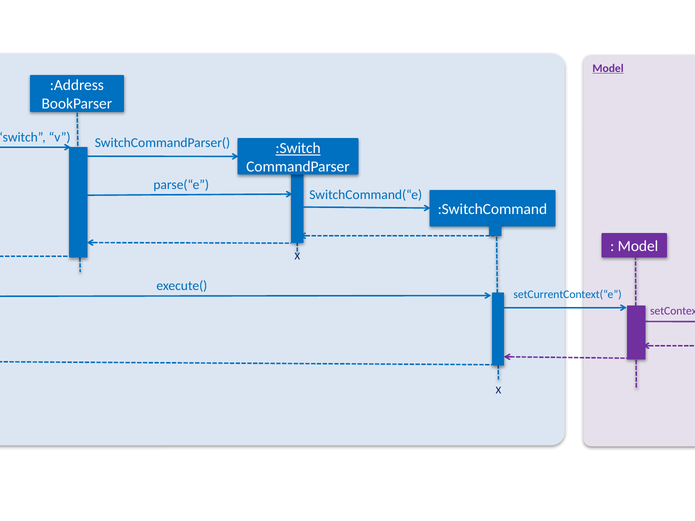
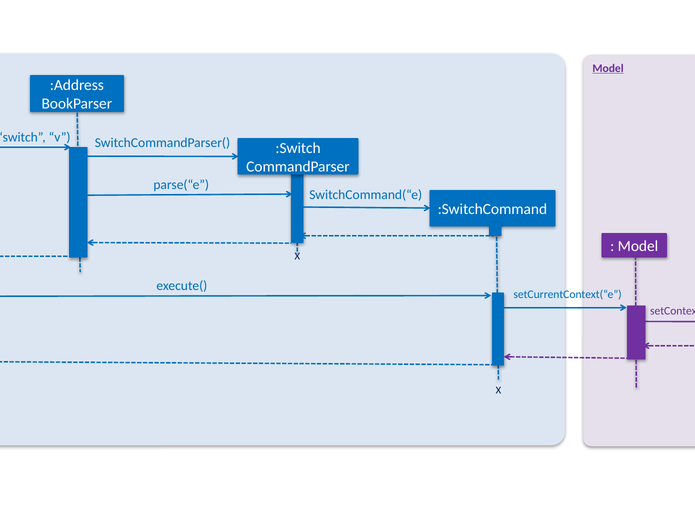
:Switch underline: present -> none (298, 148)
